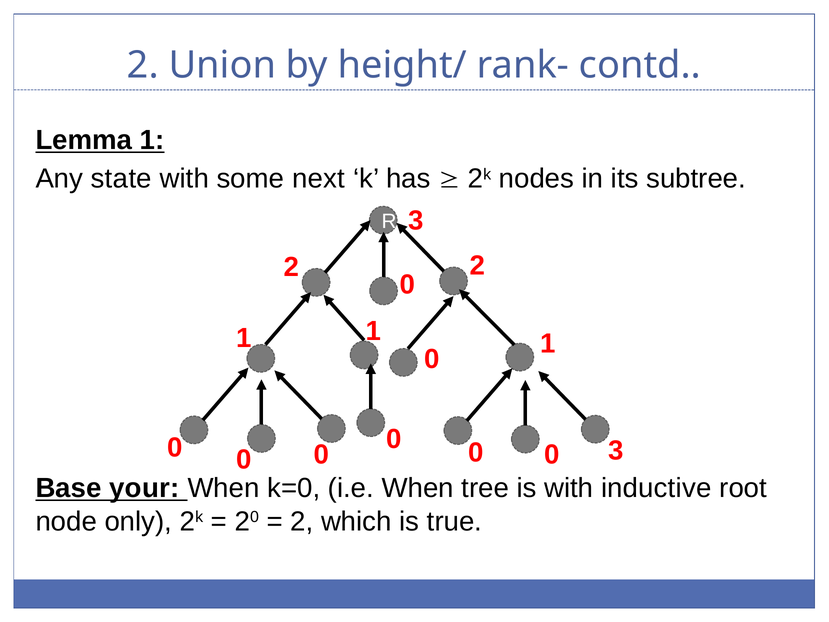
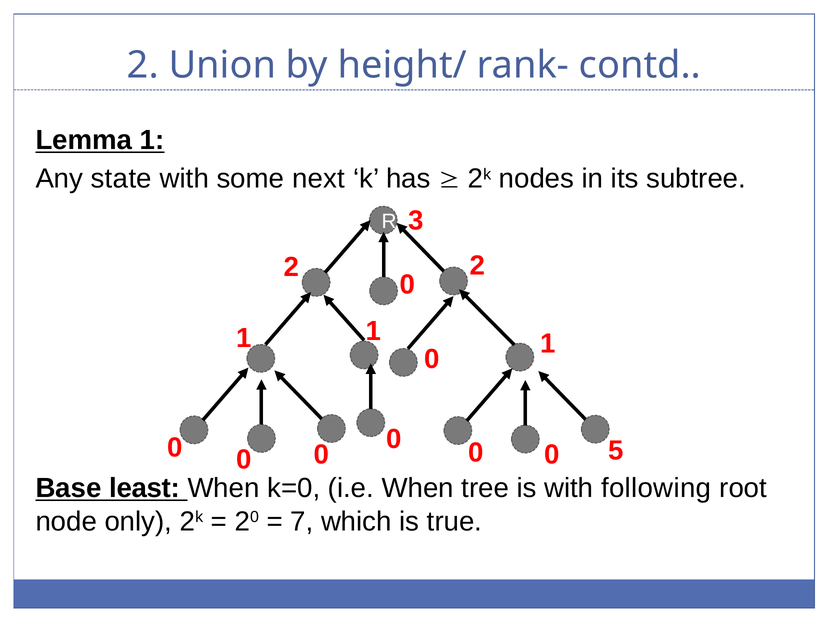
0 3: 3 -> 5 (616, 450)
your: your -> least (145, 488)
inductive: inductive -> following (656, 488)
2: 2 -> 7 (302, 521)
